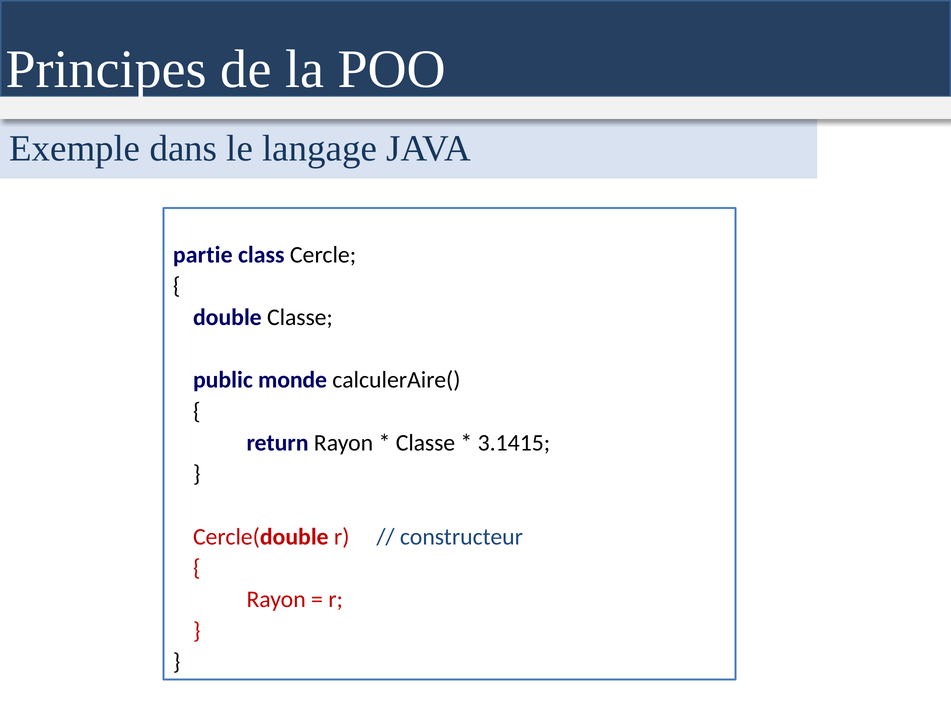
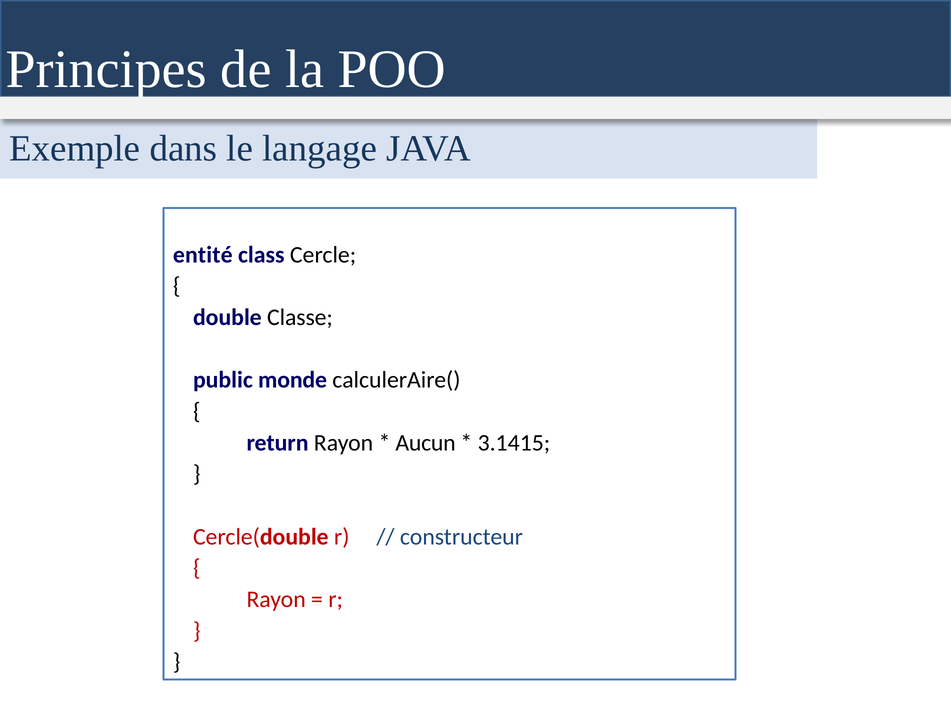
partie: partie -> entité (203, 255)
Classe: Classe -> Aucun (426, 442)
